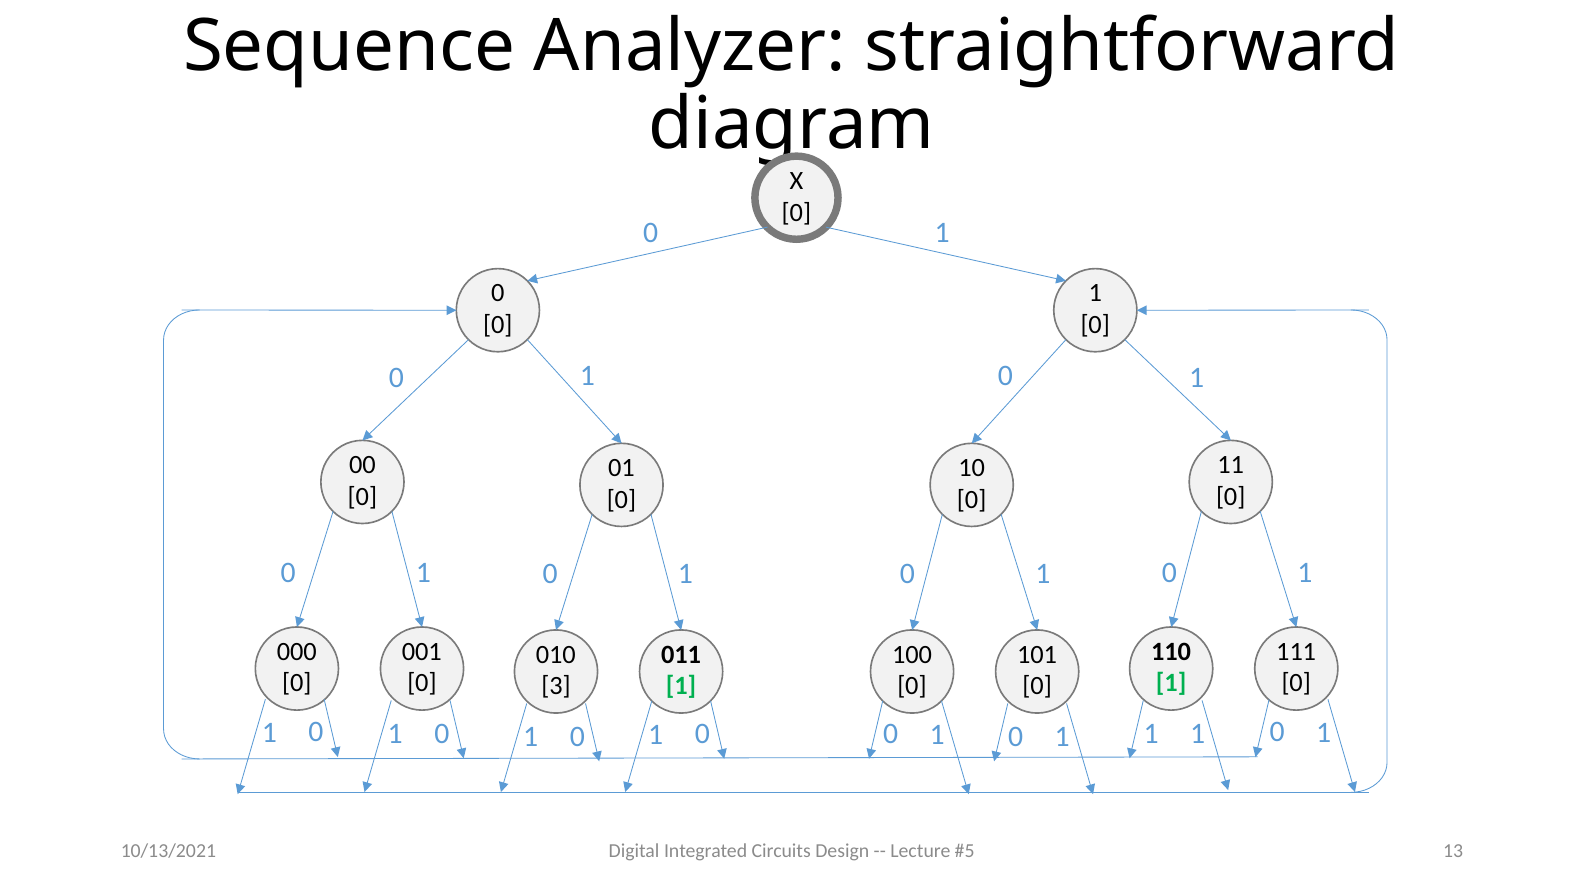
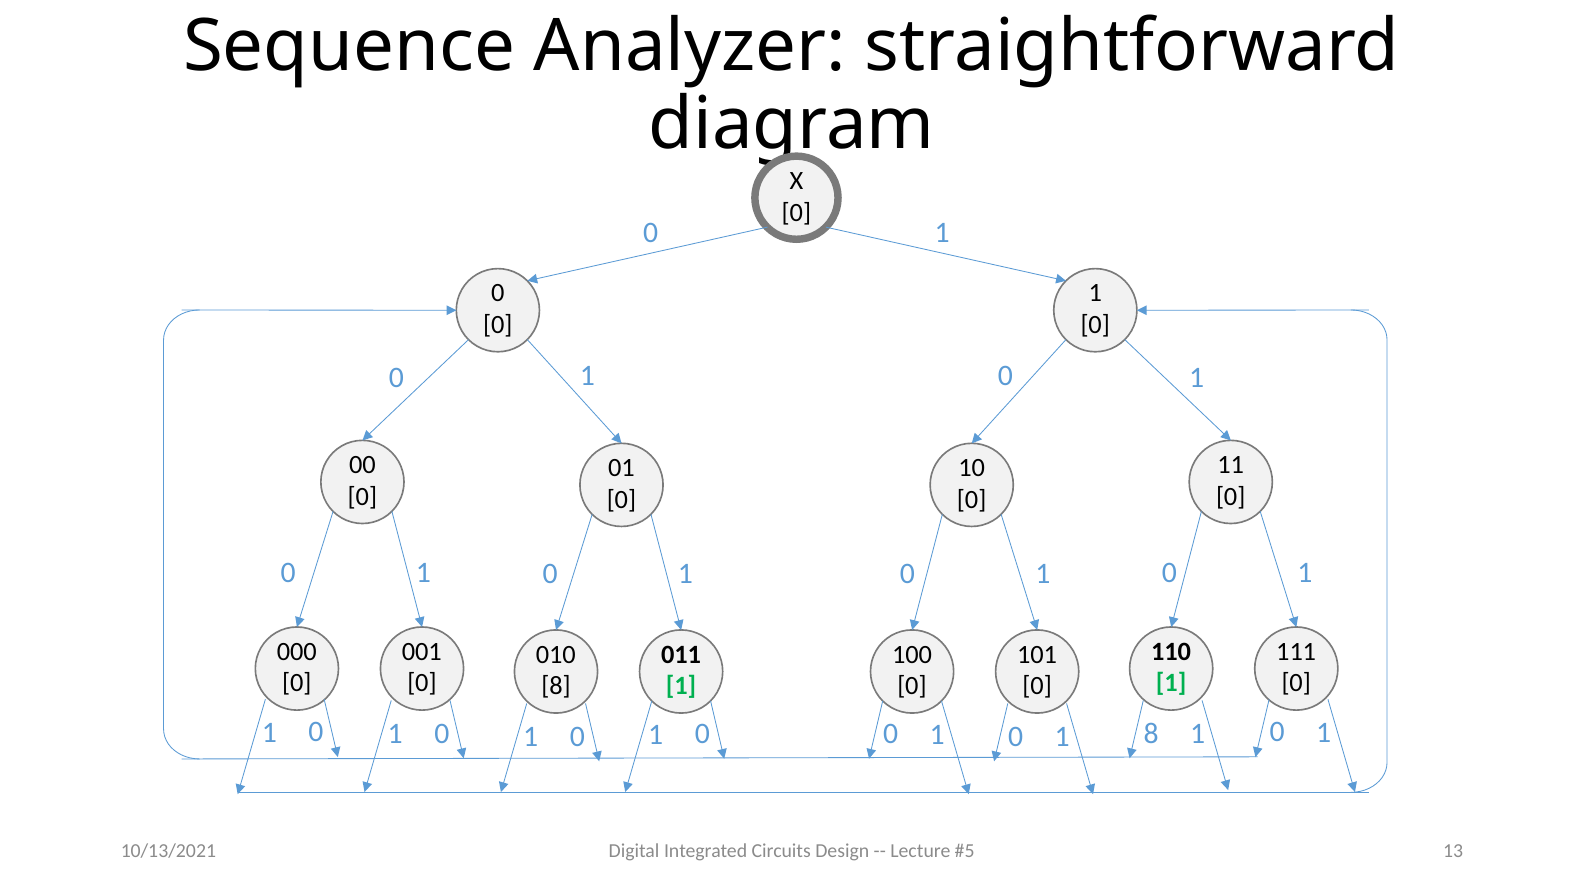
3: 3 -> 8 (556, 686)
0 1 1: 1 -> 8 (1151, 733)
